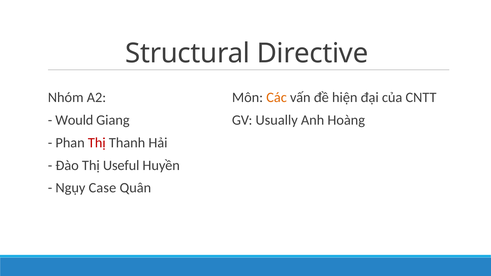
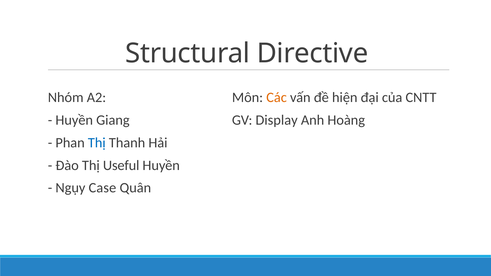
Would: Would -> Huyền (74, 120)
Usually: Usually -> Display (277, 120)
Thị colour: red -> blue (97, 143)
